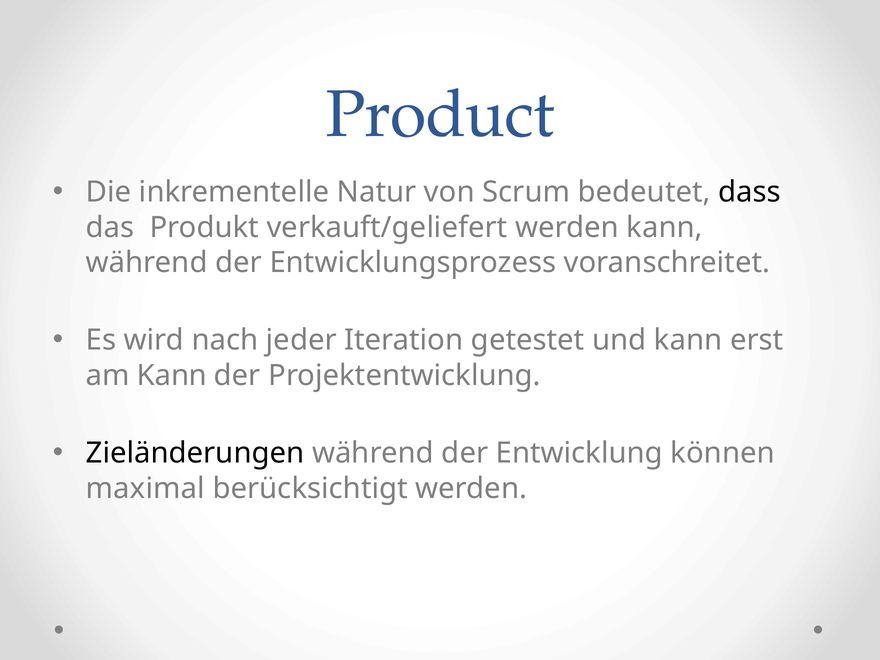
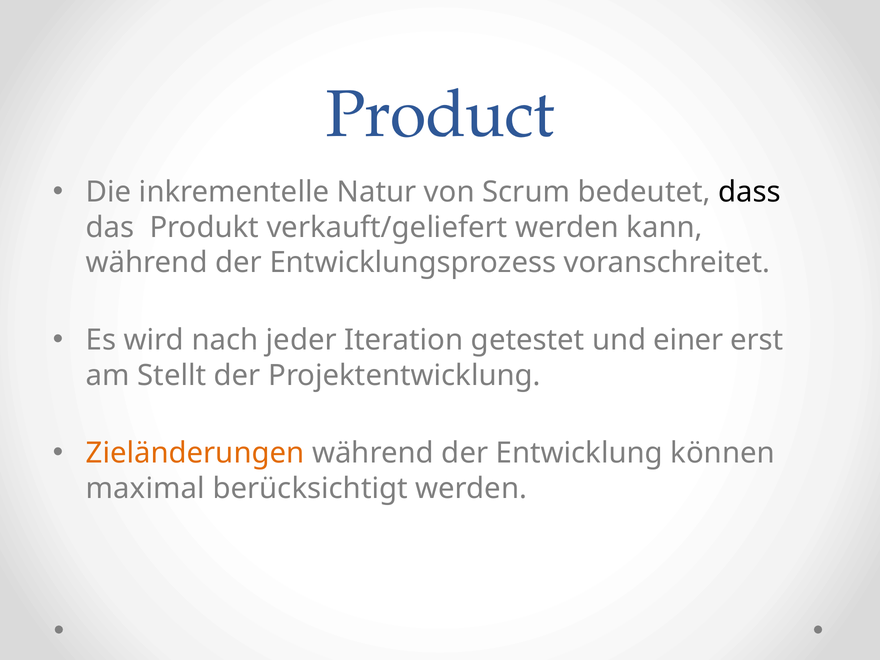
und kann: kann -> einer (688, 340)
am Kann: Kann -> Stellt (172, 375)
Zieländerungen colour: black -> orange (195, 453)
